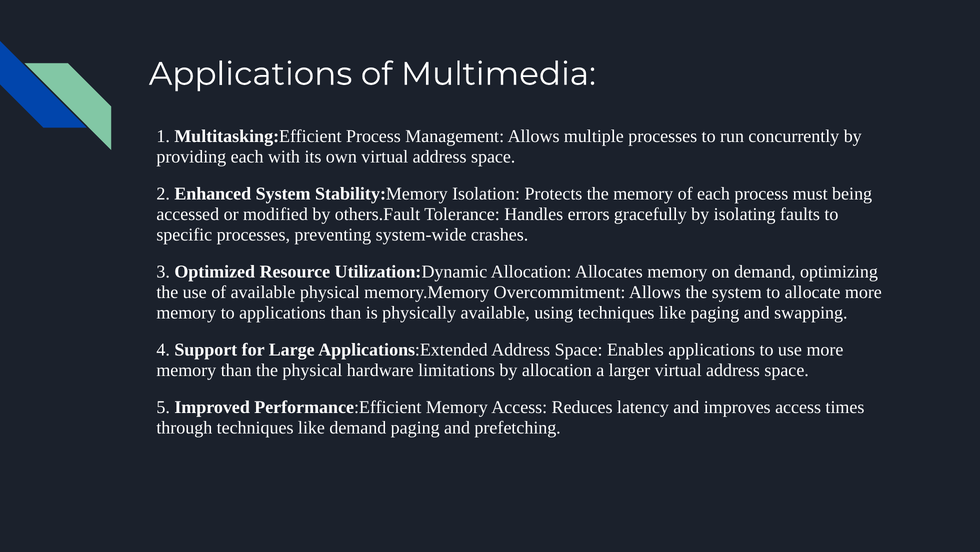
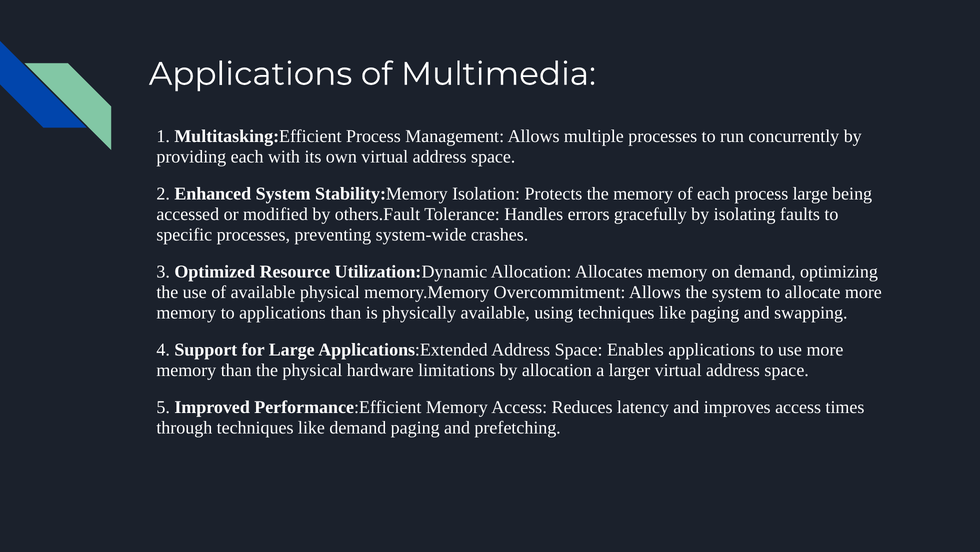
process must: must -> large (810, 193)
